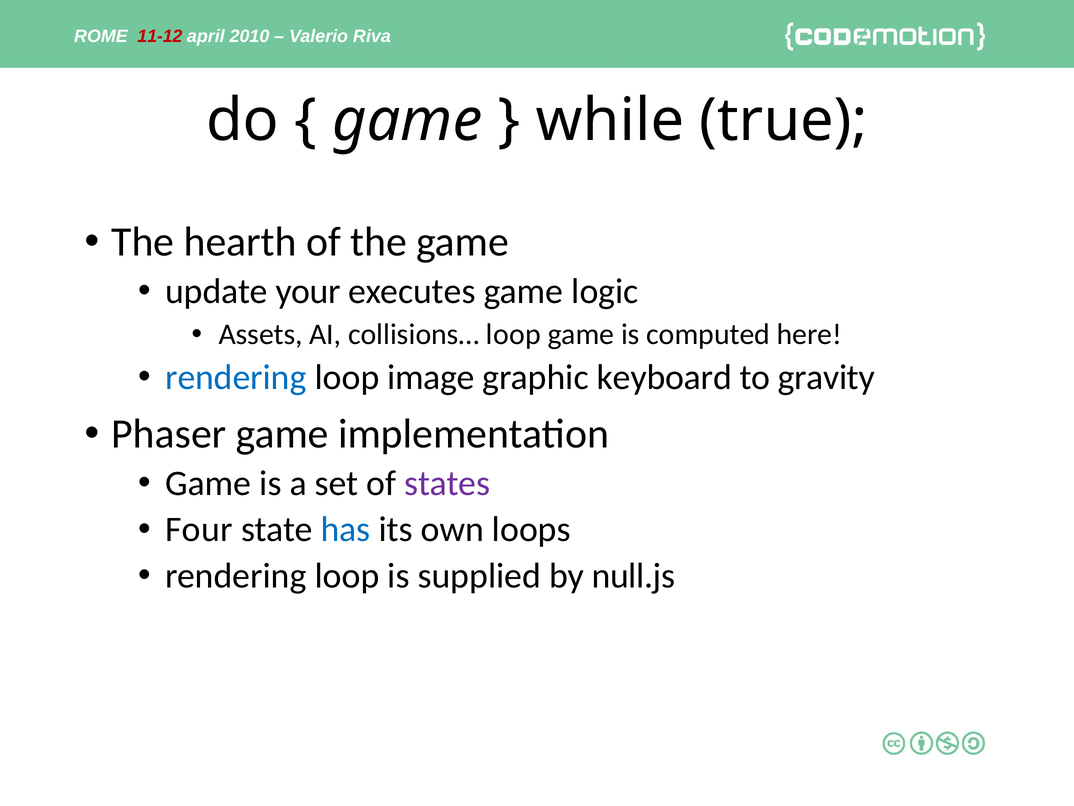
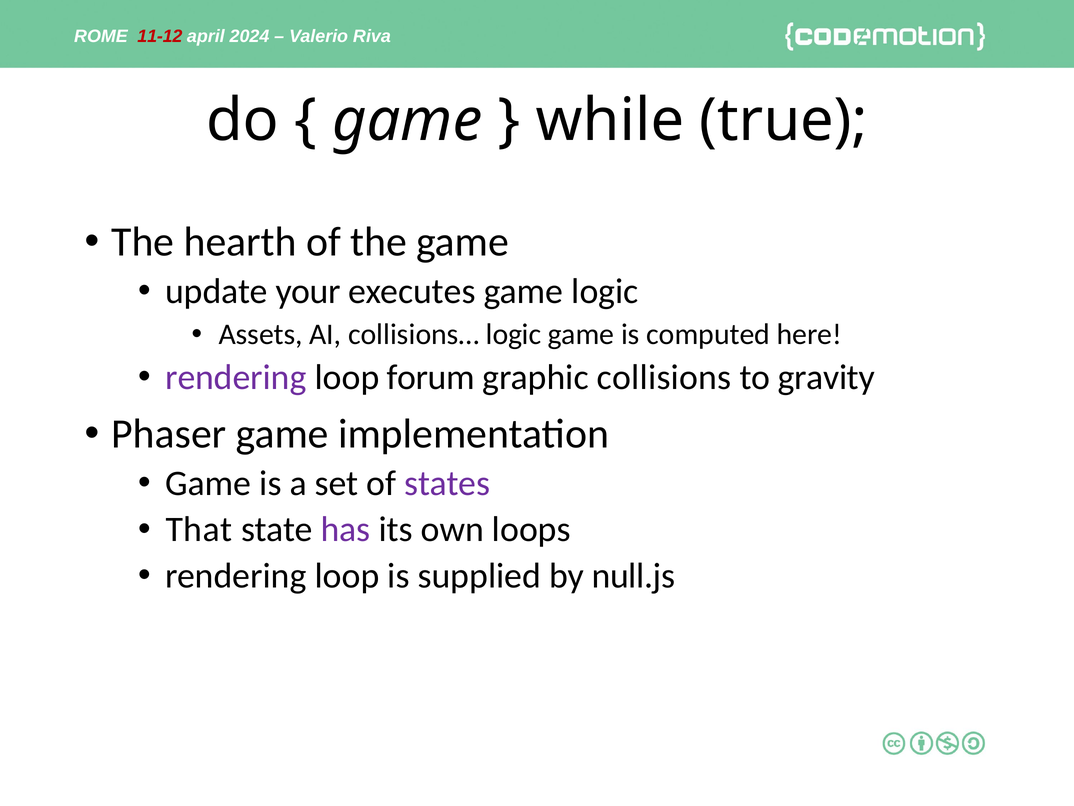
2010: 2010 -> 2024 (249, 36)
collisions… loop: loop -> logic (514, 334)
rendering colour: blue -> purple (236, 377)
image: image -> forum (431, 377)
keyboard: keyboard -> collisions (664, 377)
Four: Four -> That (199, 529)
has colour: blue -> purple (346, 529)
